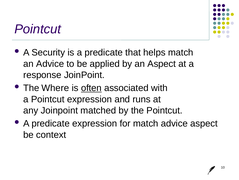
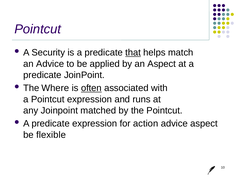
that underline: none -> present (133, 52)
response: response -> predicate (42, 75)
for match: match -> action (146, 123)
context: context -> flexible (51, 134)
